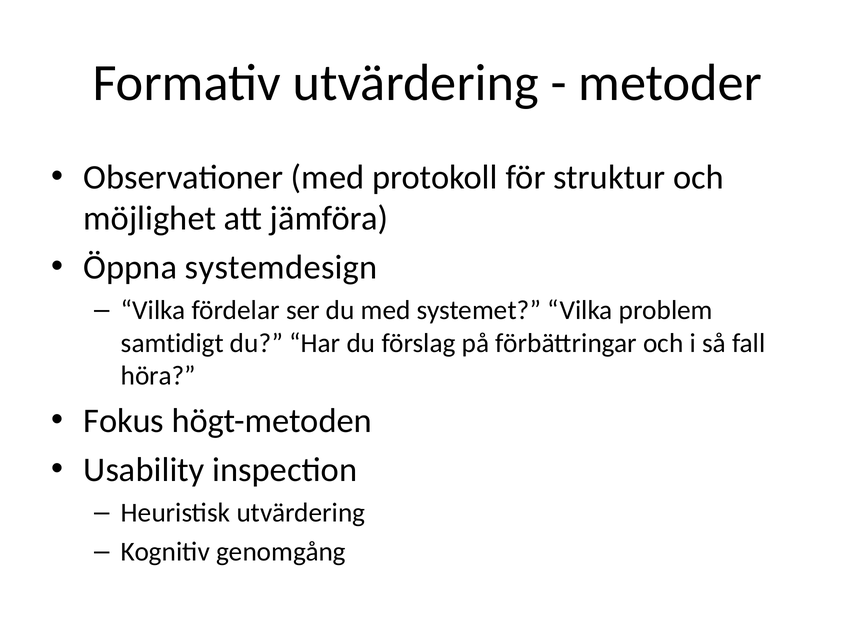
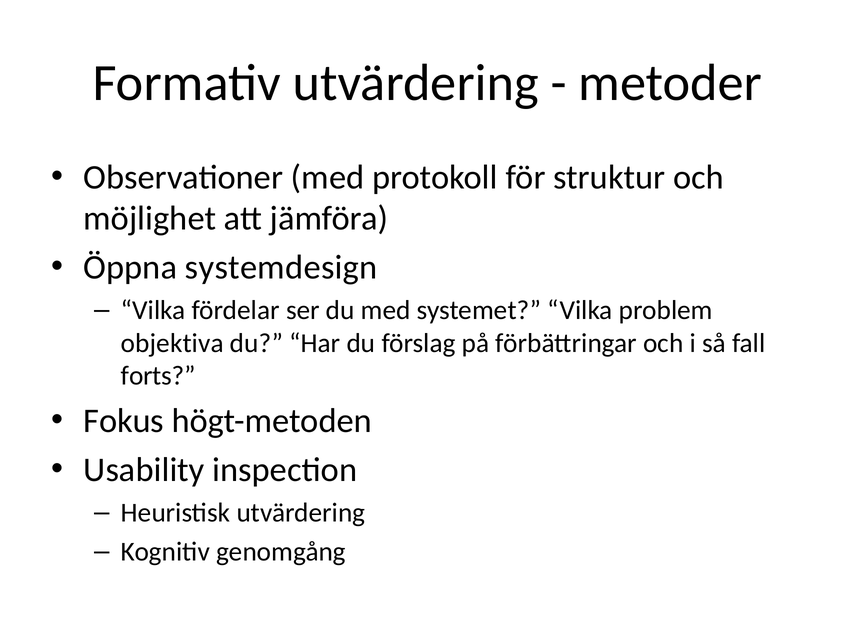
samtidigt: samtidigt -> objektiva (172, 343)
höra: höra -> forts (158, 376)
